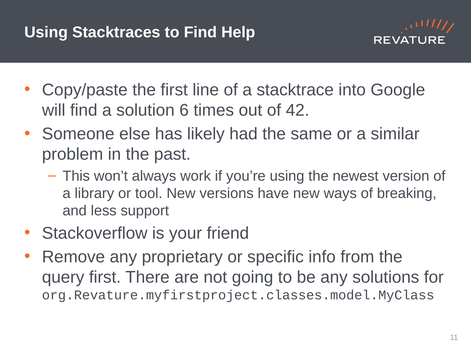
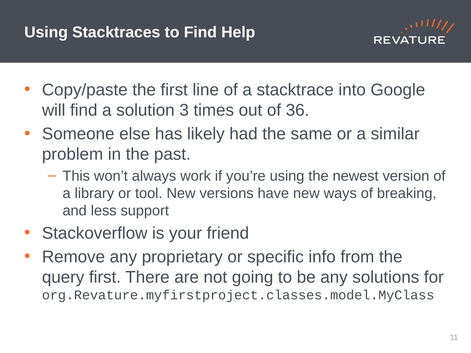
6: 6 -> 3 (184, 110)
42: 42 -> 36 (298, 110)
